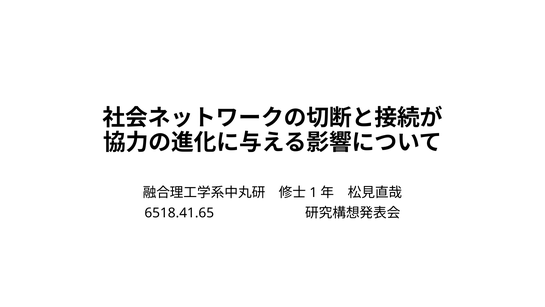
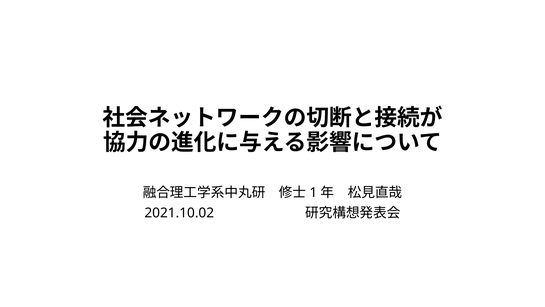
6518.41.65: 6518.41.65 -> 2021.10.02 (179, 213)
